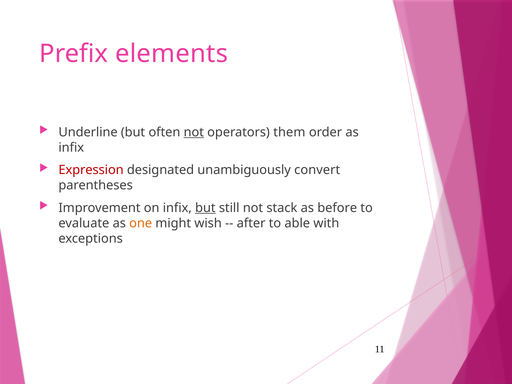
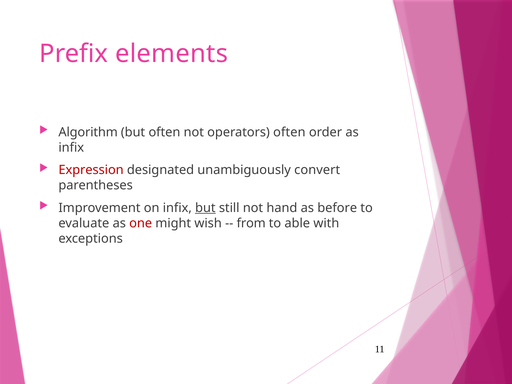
Underline: Underline -> Algorithm (88, 132)
not underline: present -> none (194, 132)
operators them: them -> often (289, 132)
stack: stack -> hand (282, 208)
one colour: orange -> red (141, 223)
after: after -> from (251, 223)
